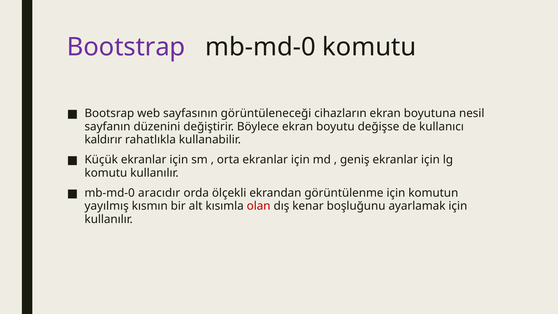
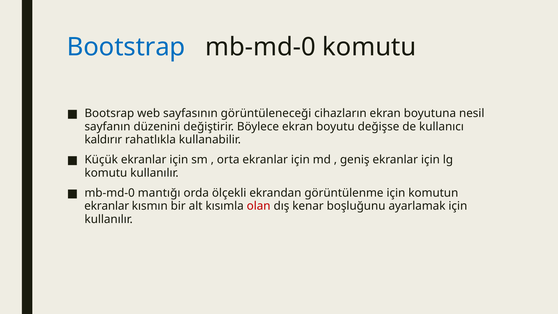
Bootstrap colour: purple -> blue (126, 47)
aracıdır: aracıdır -> mantığı (159, 193)
yayılmış: yayılmış -> ekranlar (107, 206)
